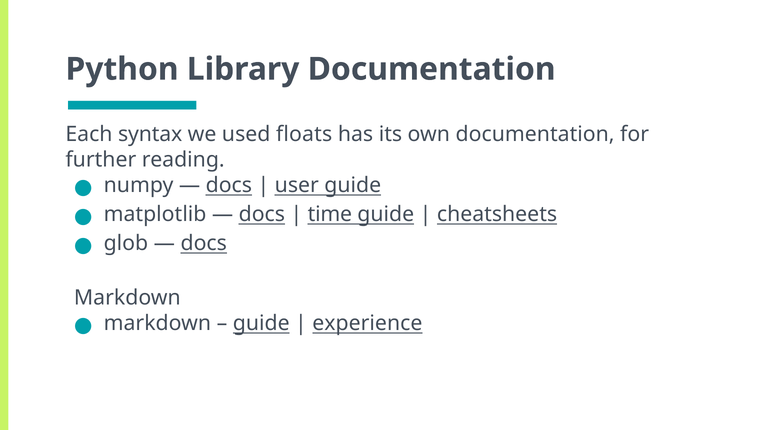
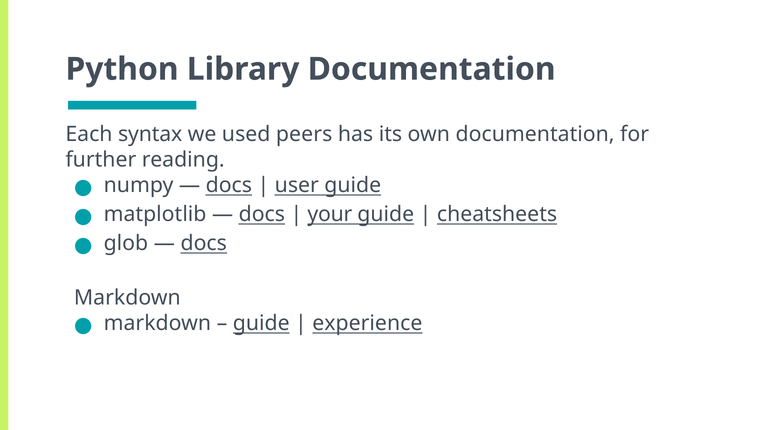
floats: floats -> peers (304, 134)
time: time -> your (330, 214)
